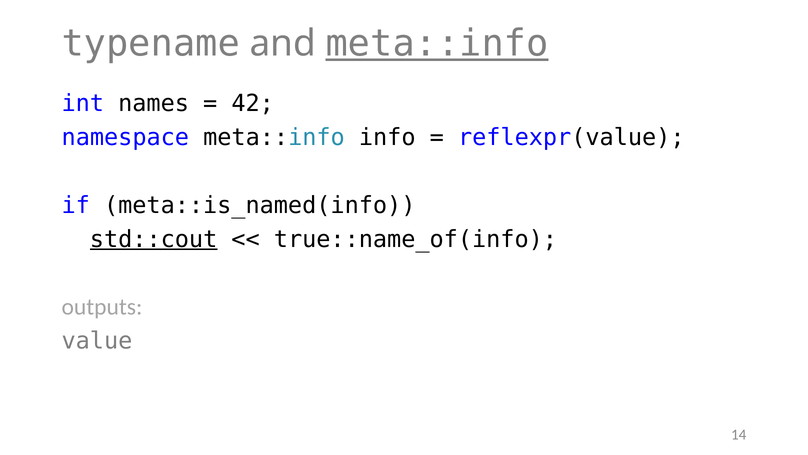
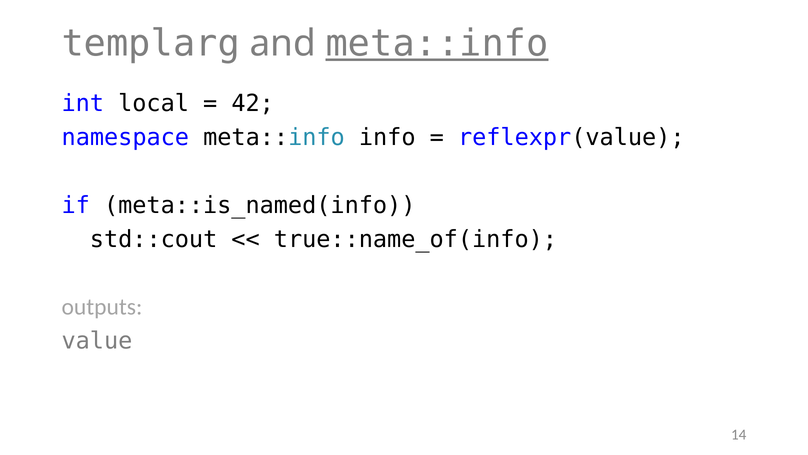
typename: typename -> templarg (151, 44)
names: names -> local (154, 103)
std::cout underline: present -> none (154, 239)
